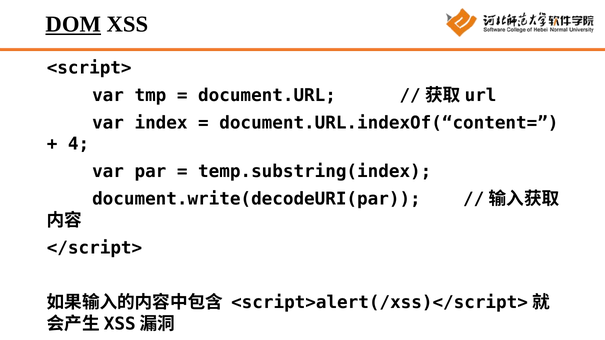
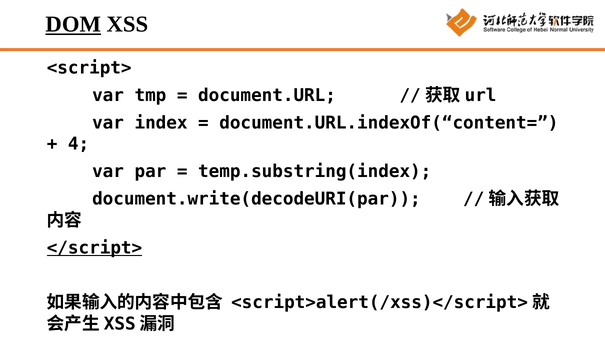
</script> underline: none -> present (94, 248)
